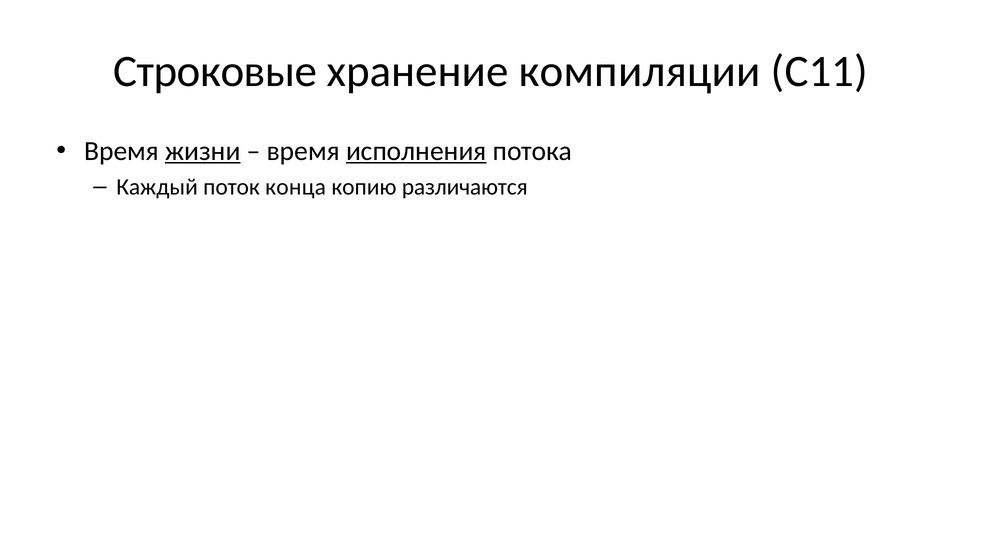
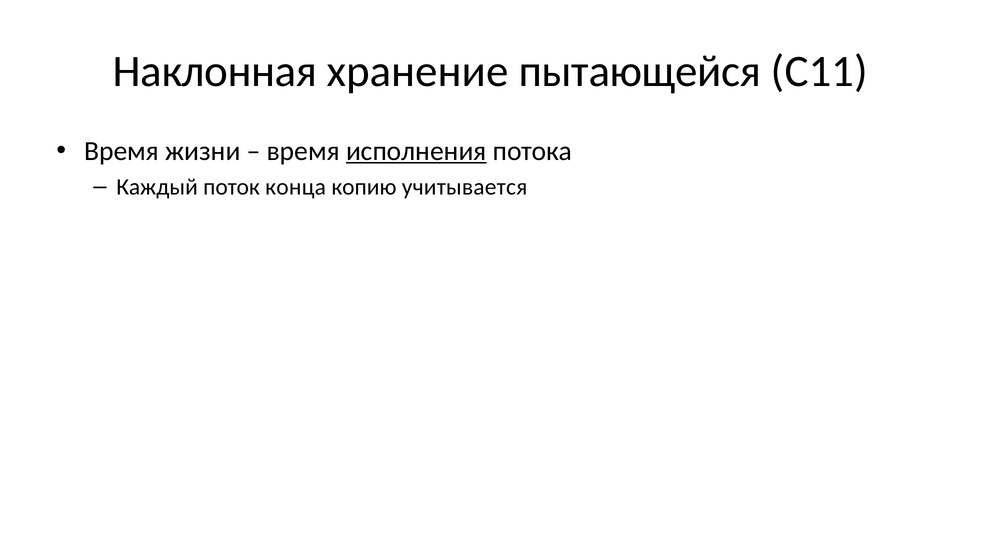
Строковые: Строковые -> Наклонная (215, 71)
компиляции: компиляции -> пытающейся (640, 71)
жизни underline: present -> none (203, 151)
различаются: различаются -> учитывается (465, 187)
